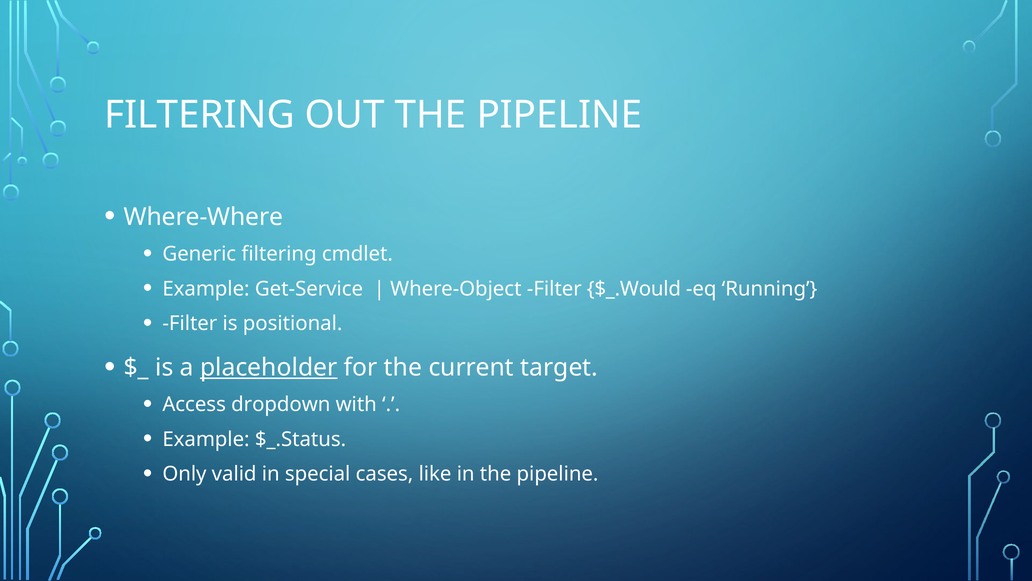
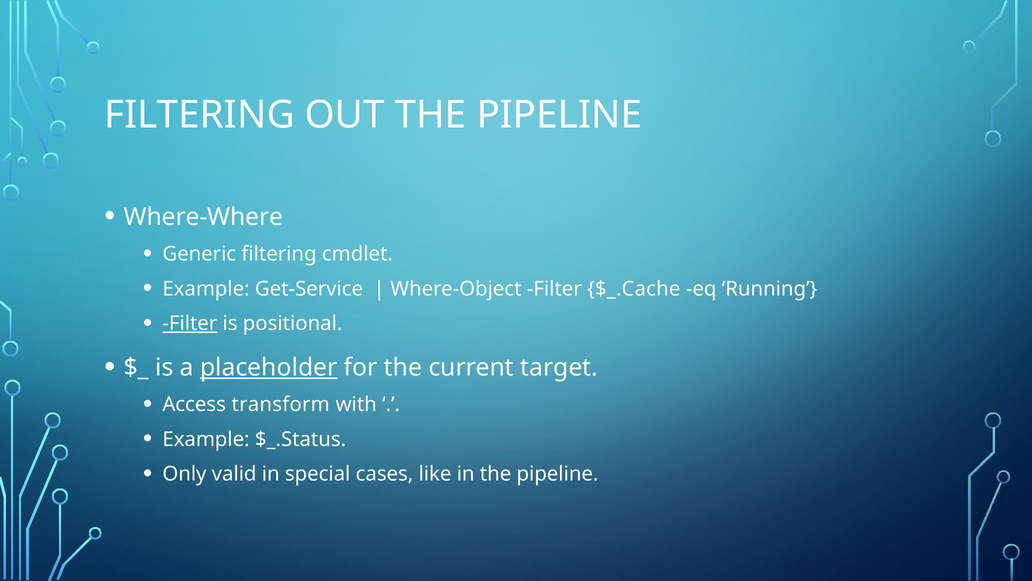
$_.Would: $_.Would -> $_.Cache (634, 289)
Filter underline: none -> present (190, 323)
dropdown: dropdown -> transform (281, 404)
